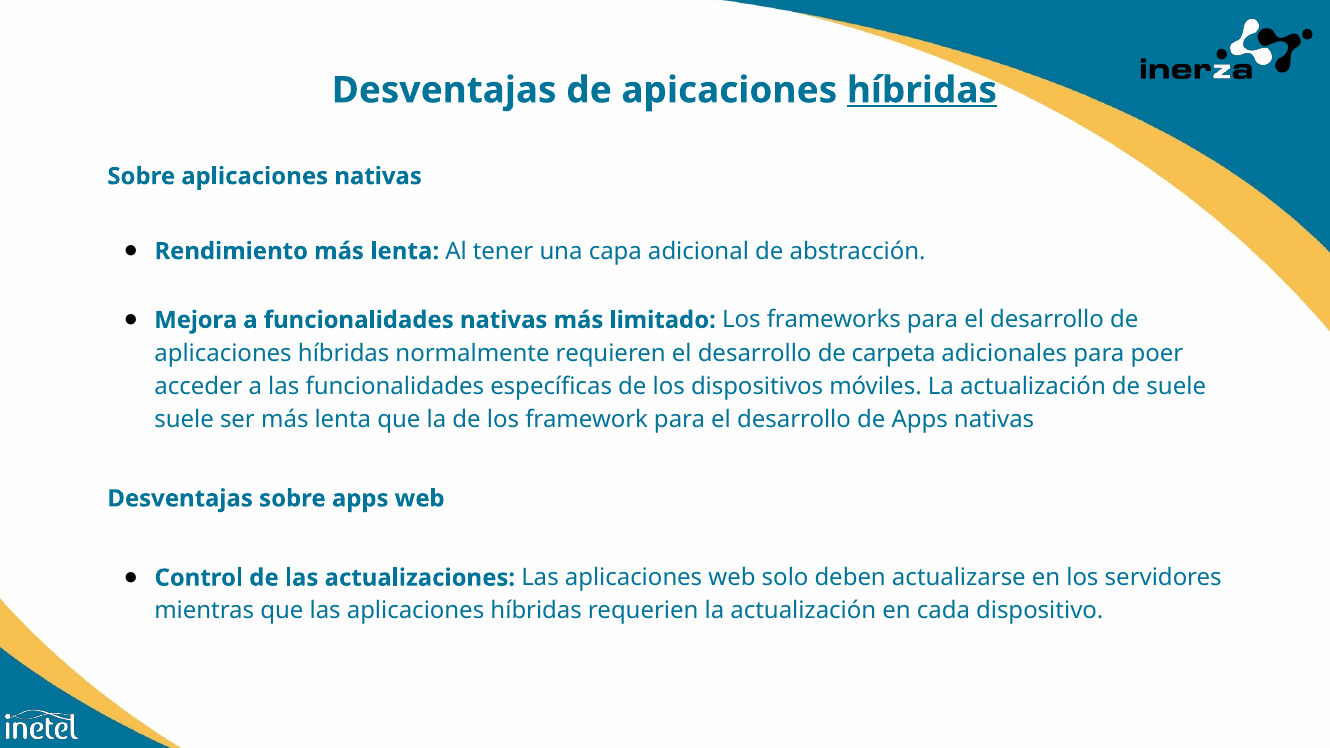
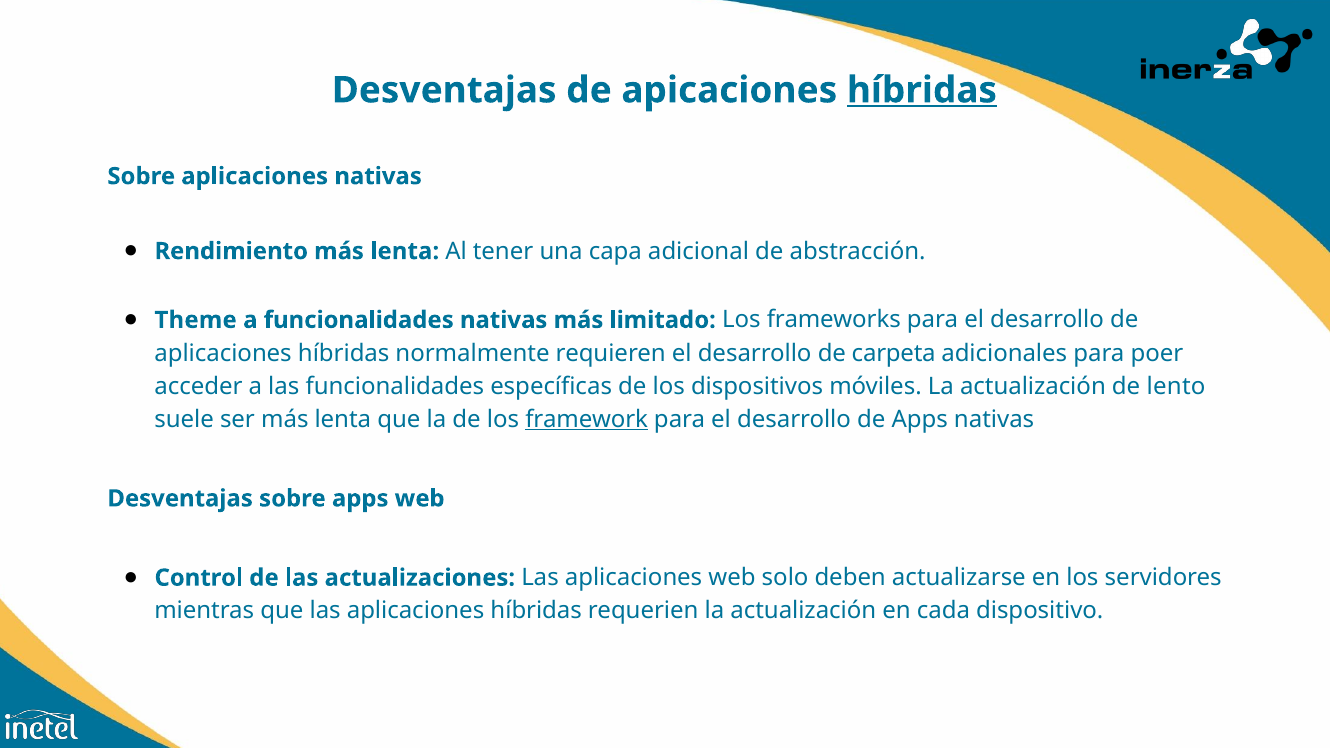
Mejora: Mejora -> Theme (196, 320)
de suele: suele -> lento (1176, 386)
framework underline: none -> present (587, 420)
